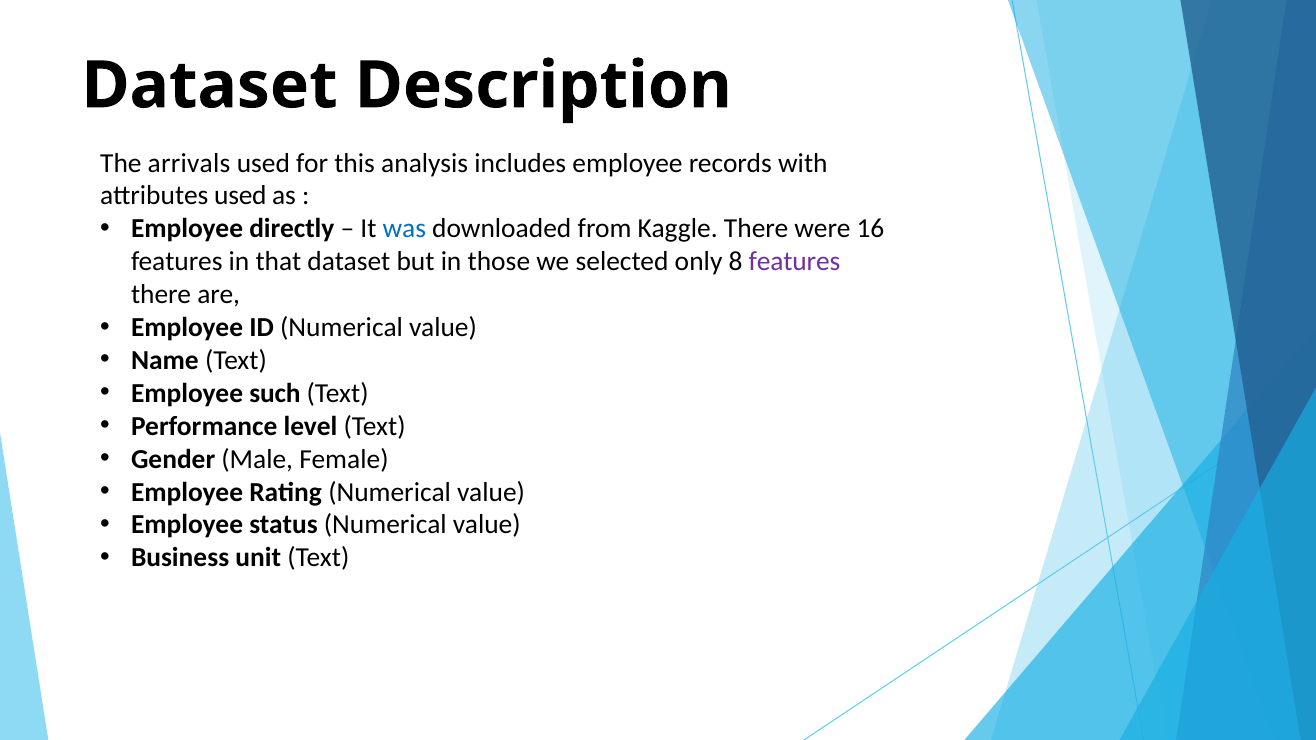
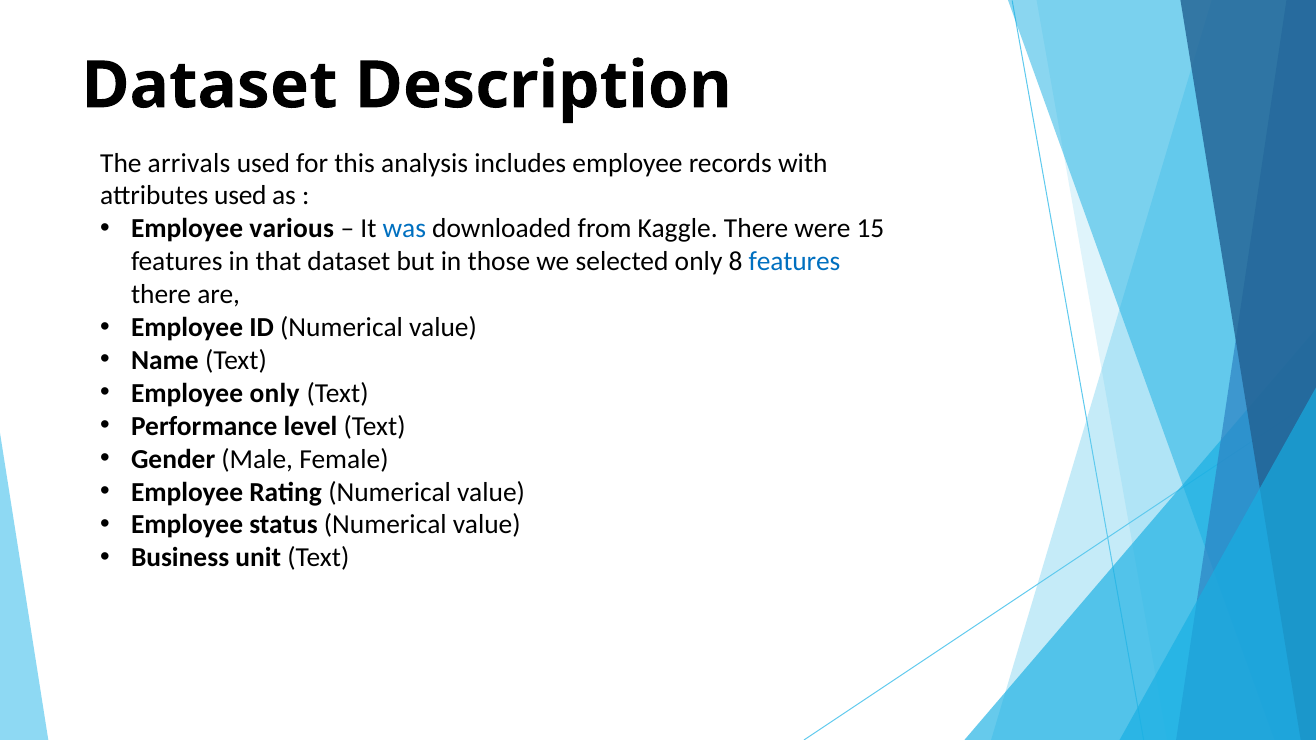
directly: directly -> various (292, 229)
16: 16 -> 15 (870, 229)
features colour: purple -> blue (794, 262)
Employee such: such -> only (275, 393)
